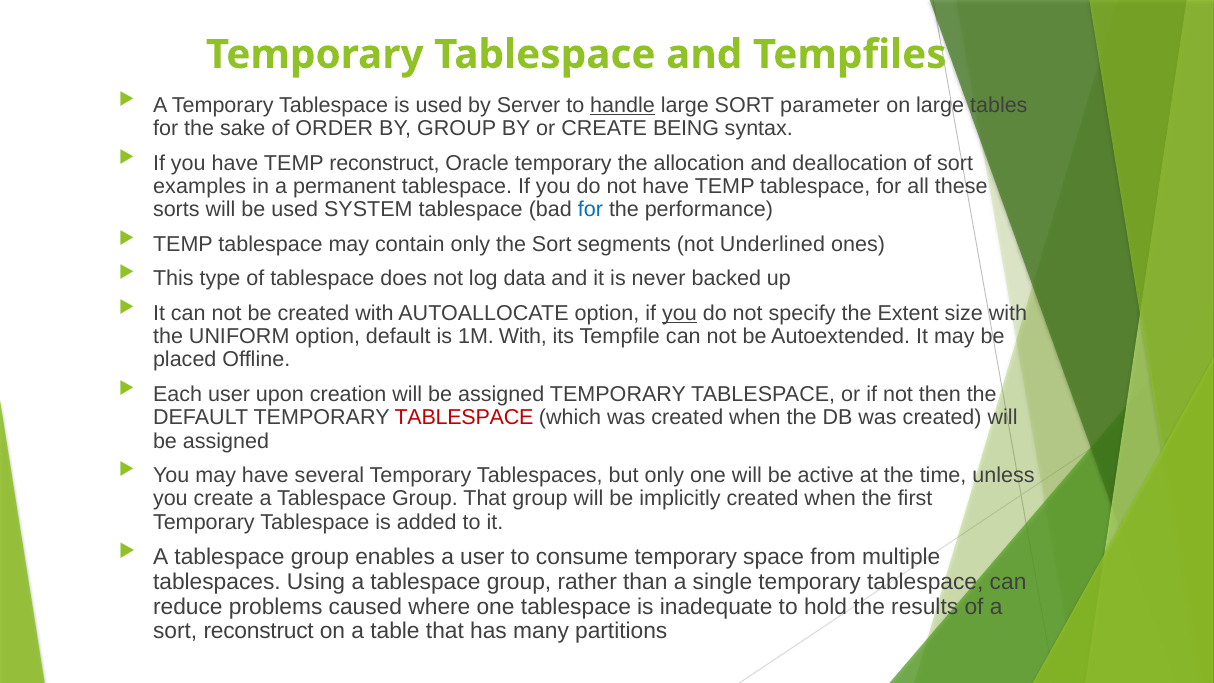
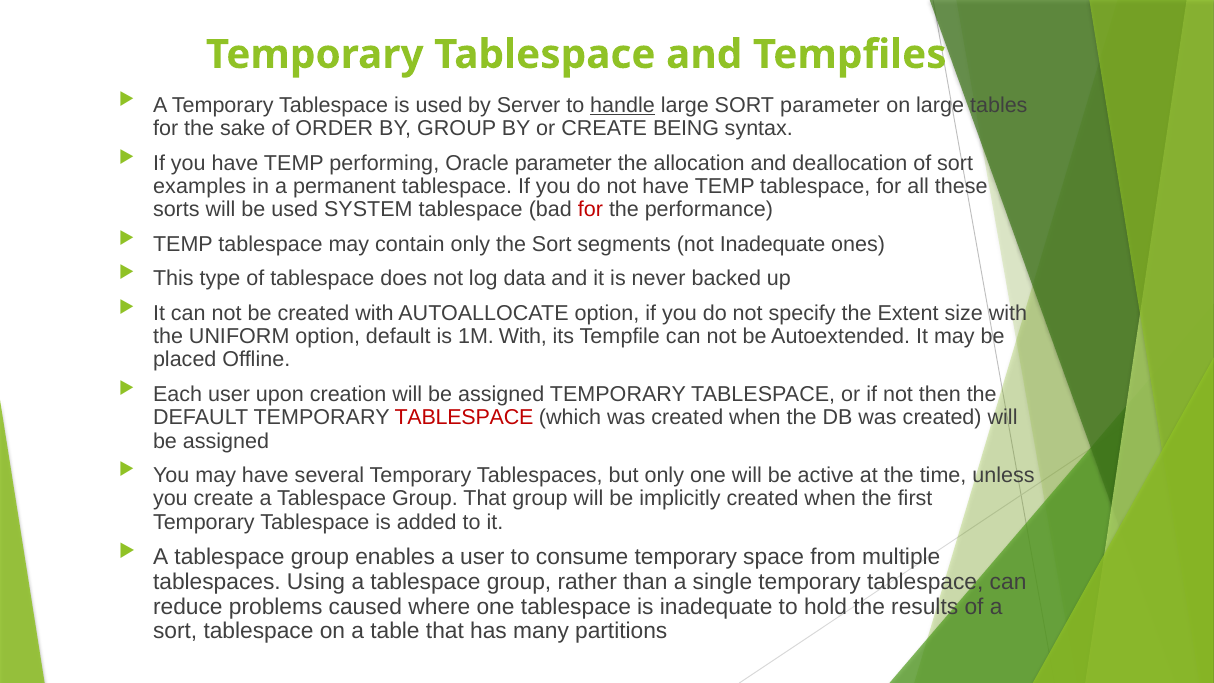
TEMP reconstruct: reconstruct -> performing (384, 163)
Oracle temporary: temporary -> parameter (563, 163)
for colour: blue -> red (590, 210)
not Underlined: Underlined -> Inadequate (773, 244)
you underline: present -> none (680, 313)
sort reconstruct: reconstruct -> tablespace (259, 631)
